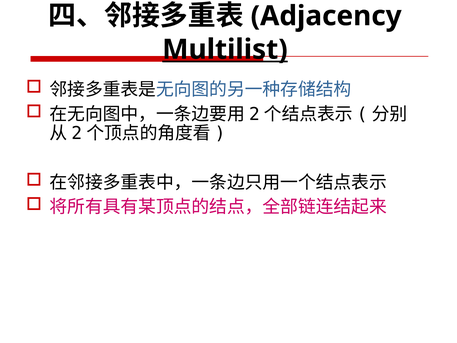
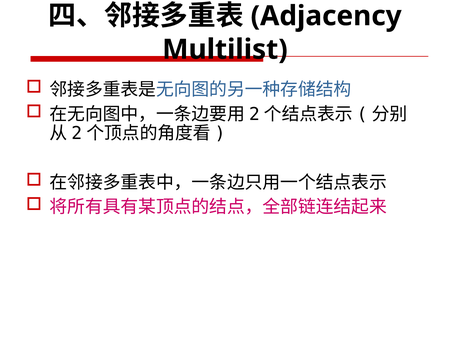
Multilist underline: present -> none (225, 49)
